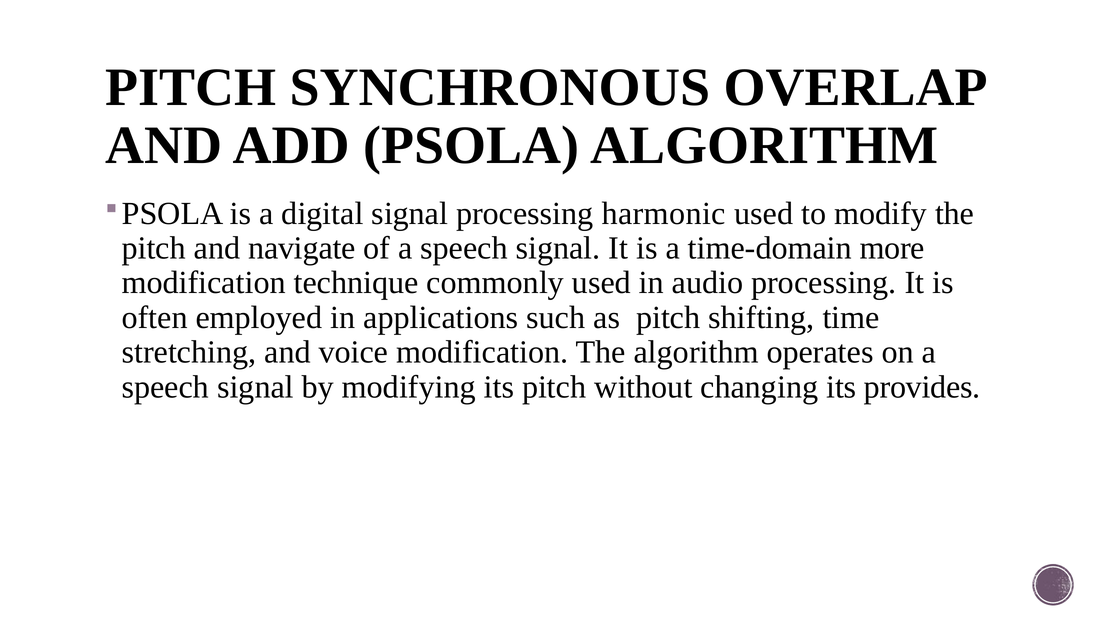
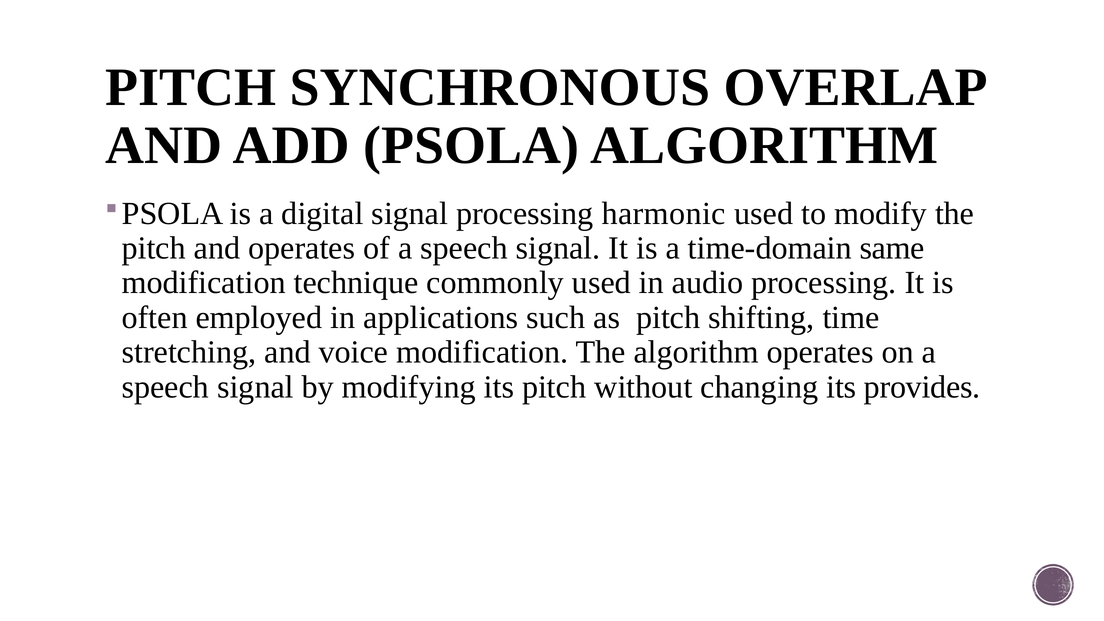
and navigate: navigate -> operates (302, 248)
more: more -> same (892, 248)
